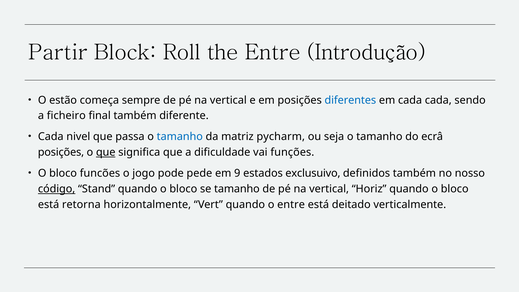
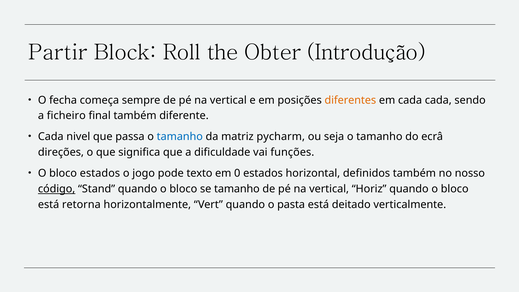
the Entre: Entre -> Obter (273, 52)
estão: estão -> fecha (63, 100)
diferentes colour: blue -> orange (350, 100)
posições: posições -> direções (61, 152)
que underline: present -> none (106, 152)
bloco funcões: funcões -> estados (100, 173)
pede: pede -> texto (199, 173)
9: 9 -> 0 (237, 173)
exclusuivo: exclusuivo -> horizontal (313, 173)
o entre: entre -> pasta (291, 204)
